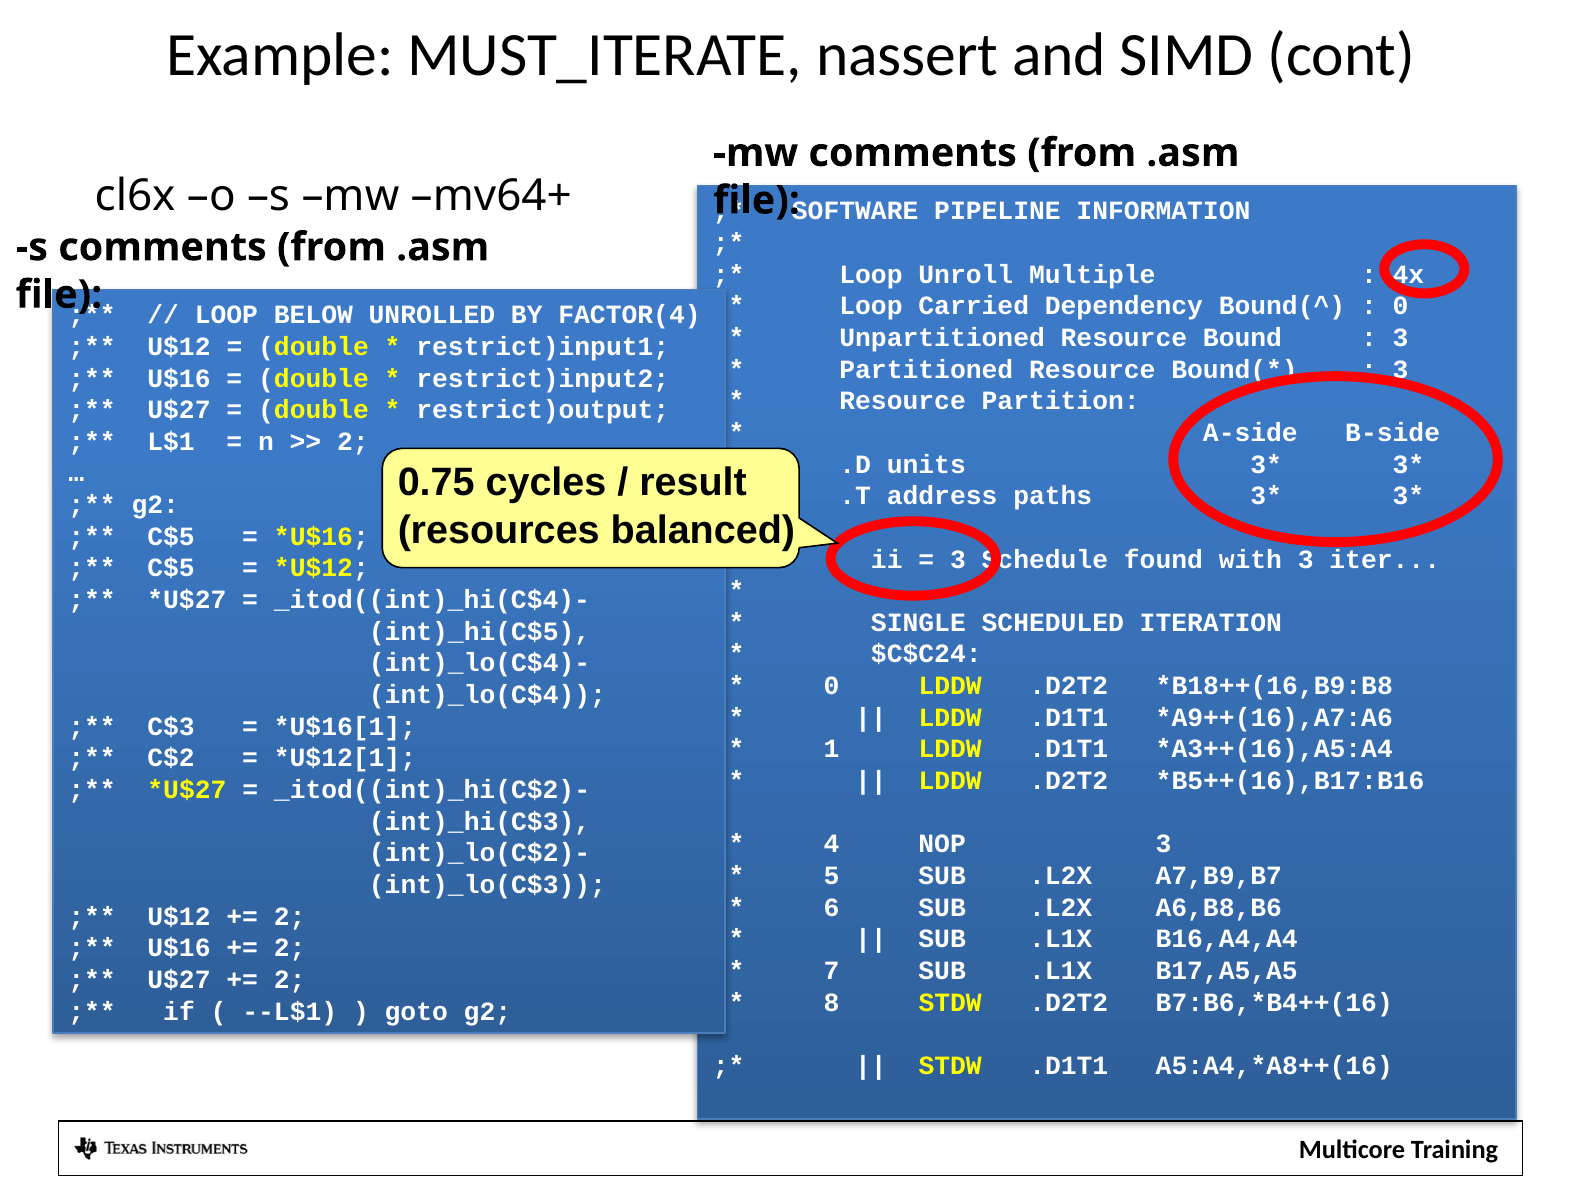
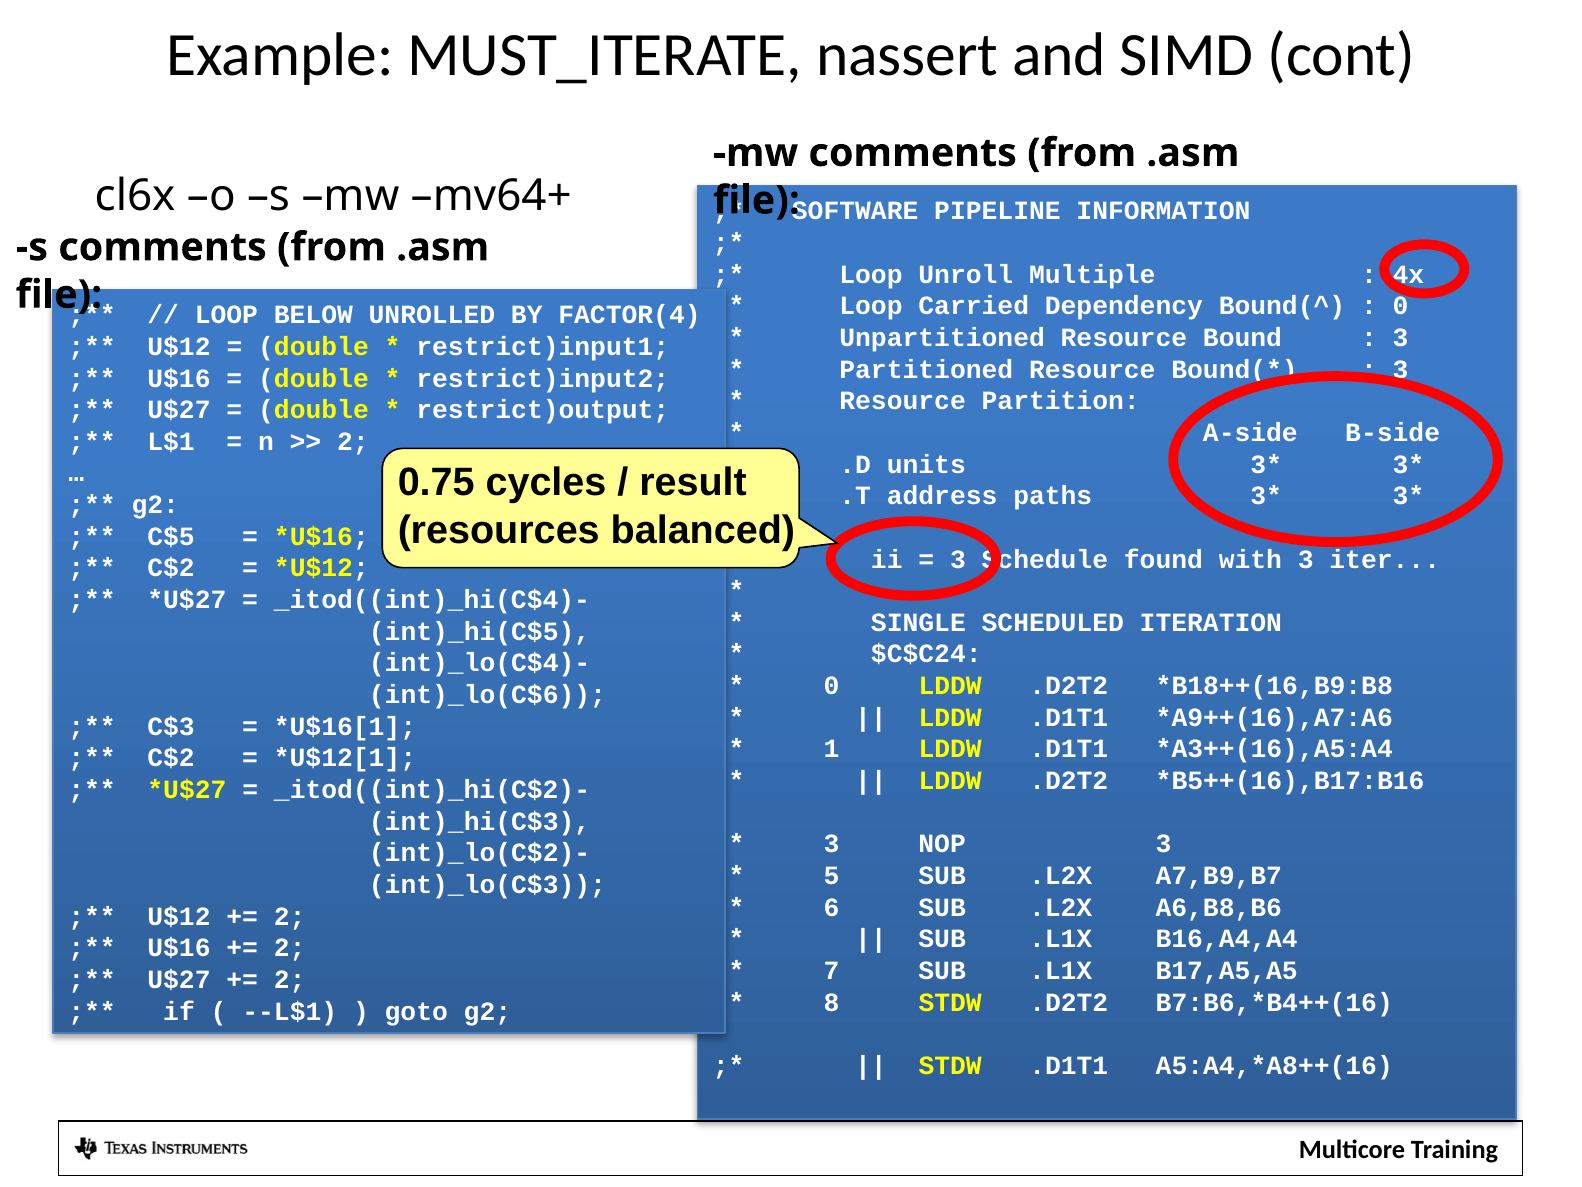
C$5: C$5 -> C$2 (171, 568)
int)_lo(C$4: int)_lo(C$4 -> int)_lo(C$6 (487, 695)
4: 4 -> 3 (831, 844)
